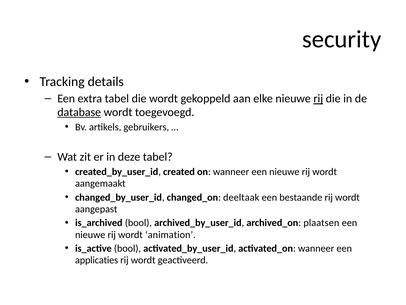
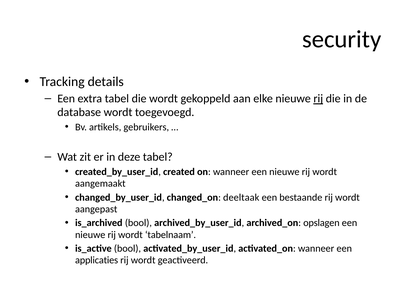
database underline: present -> none (79, 112)
plaatsen: plaatsen -> opslagen (321, 223)
animation: animation -> tabelnaam (171, 234)
